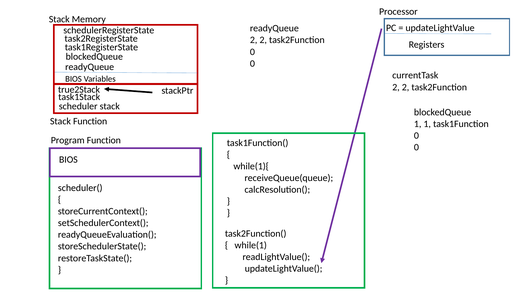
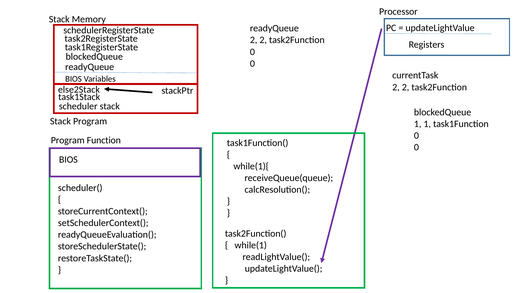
true2Stack: true2Stack -> else2Stack (79, 90)
Stack Function: Function -> Program (90, 121)
